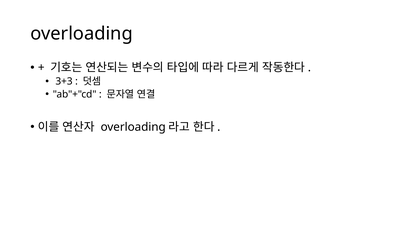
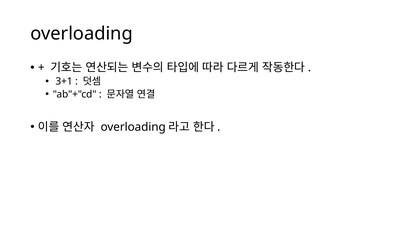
3+3: 3+3 -> 3+1 (64, 81)
